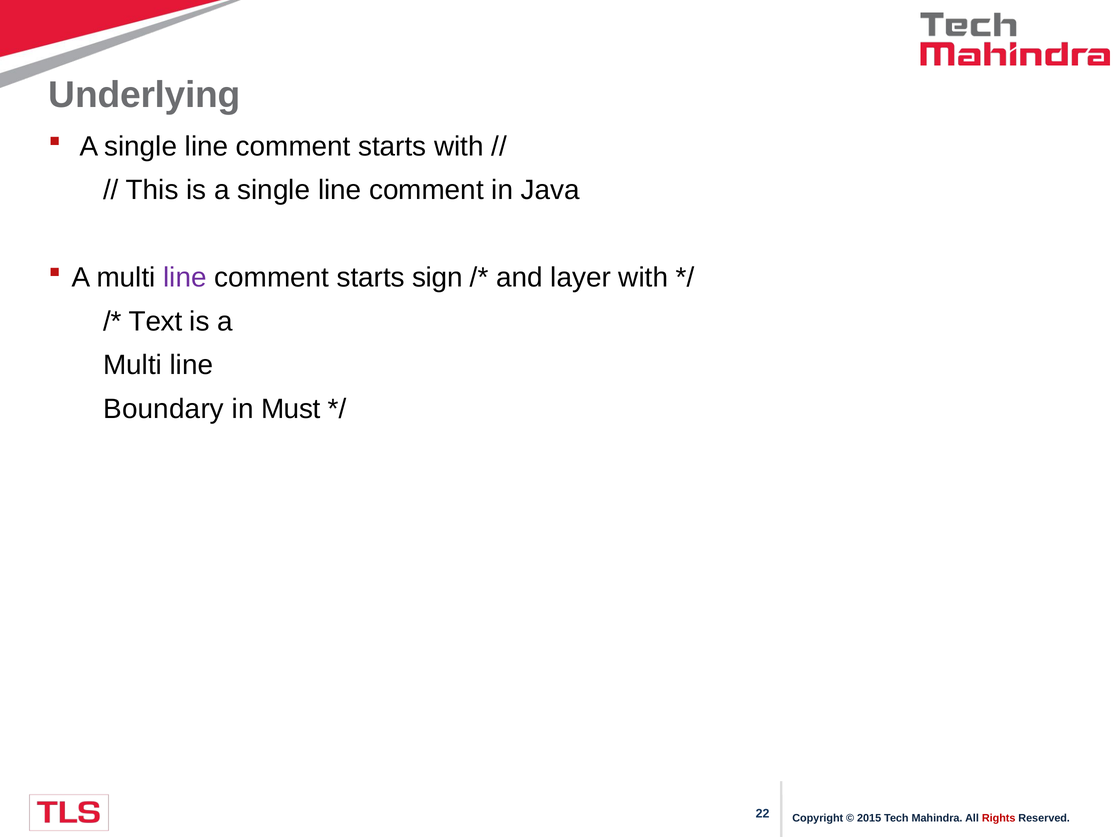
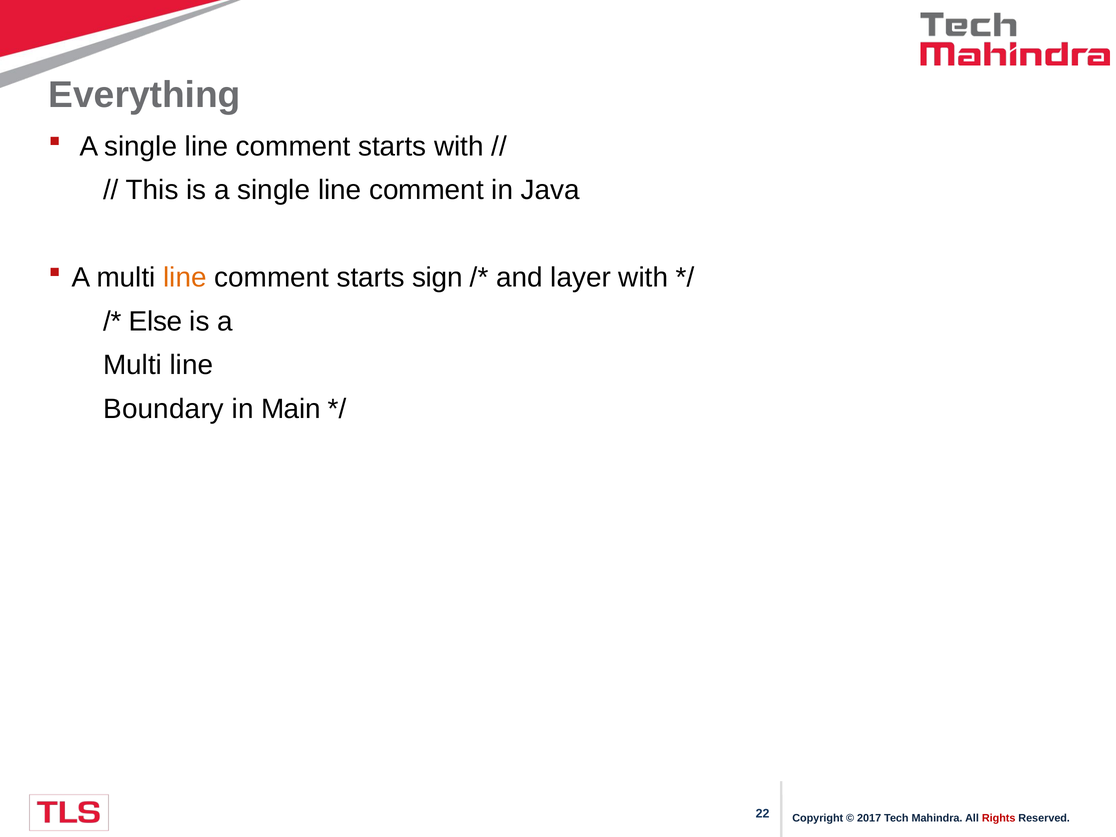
Underlying: Underlying -> Everything (144, 95)
line colour: purple -> orange (185, 278)
Text: Text -> Else (156, 321)
Must: Must -> Main (291, 409)
2015: 2015 -> 2017 (869, 818)
